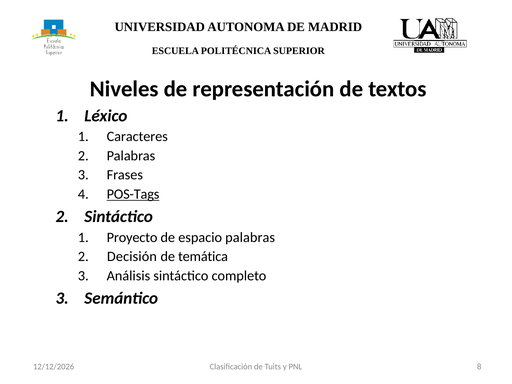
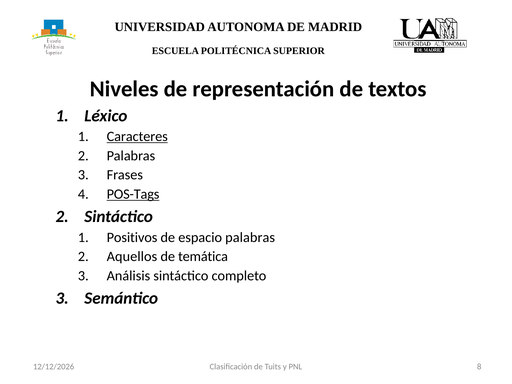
Caracteres underline: none -> present (137, 137)
Proyecto: Proyecto -> Positivos (132, 237)
Decisión: Decisión -> Aquellos (132, 257)
